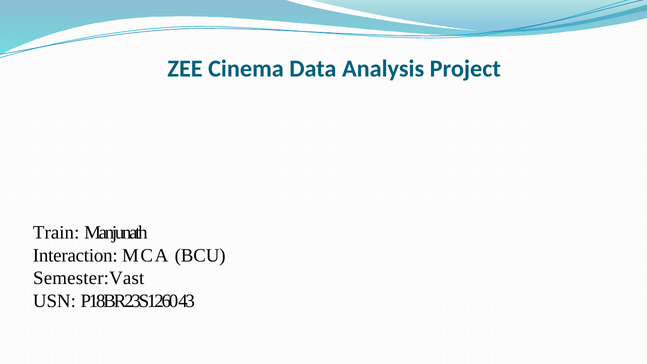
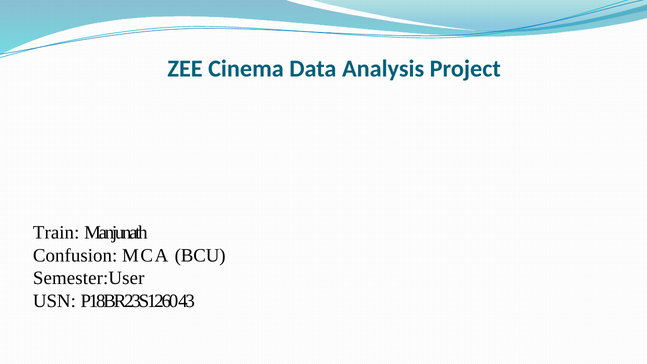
Interaction: Interaction -> Confusion (75, 256)
Semester:Vast: Semester:Vast -> Semester:User (89, 278)
